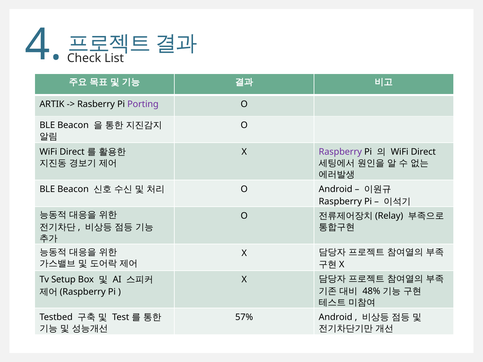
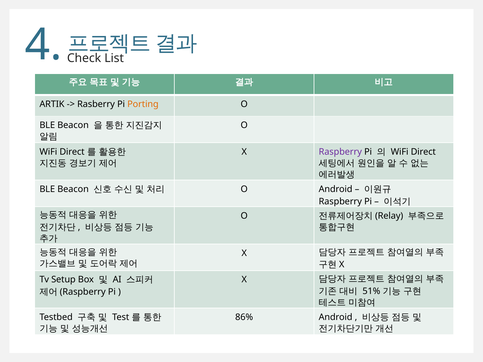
Porting colour: purple -> orange (143, 104)
48%: 48% -> 51% (371, 291)
57%: 57% -> 86% (244, 317)
